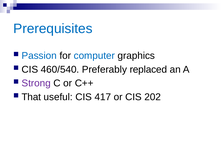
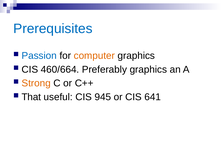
computer colour: blue -> orange (94, 56)
460/540: 460/540 -> 460/664 (60, 70)
Preferably replaced: replaced -> graphics (148, 70)
Strong colour: purple -> orange (36, 83)
417: 417 -> 945 (103, 97)
202: 202 -> 641 (153, 97)
